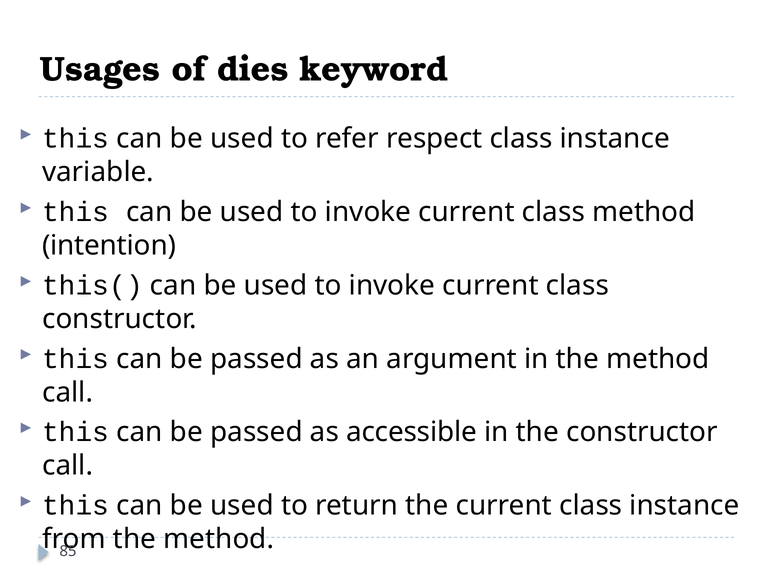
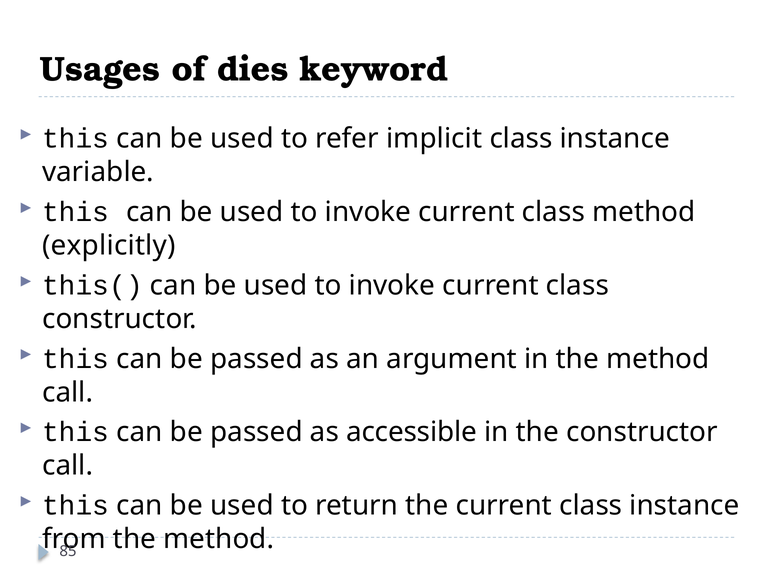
respect: respect -> implicit (434, 138)
intention: intention -> explicitly (109, 245)
